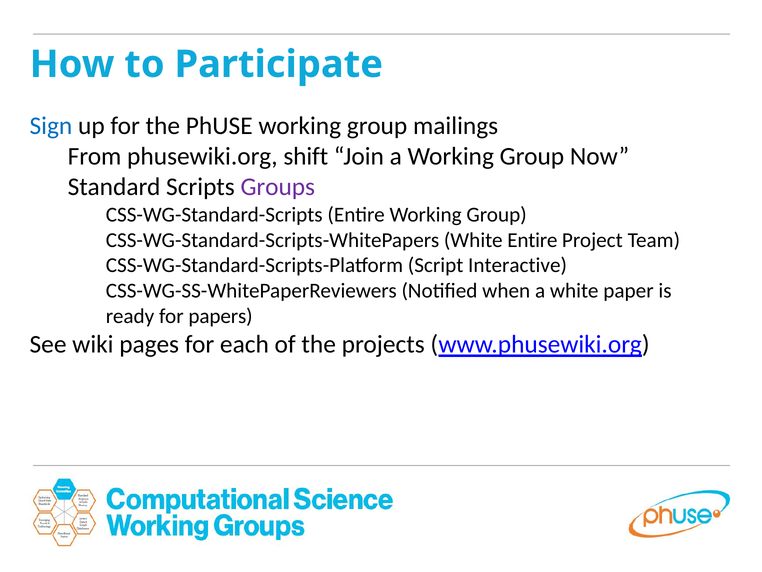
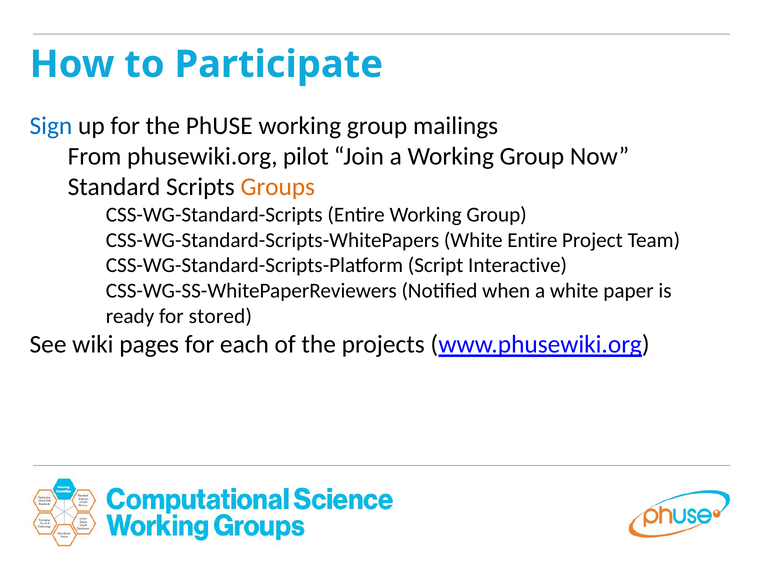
shift: shift -> pilot (306, 156)
Groups colour: purple -> orange (278, 187)
papers: papers -> stored (220, 316)
